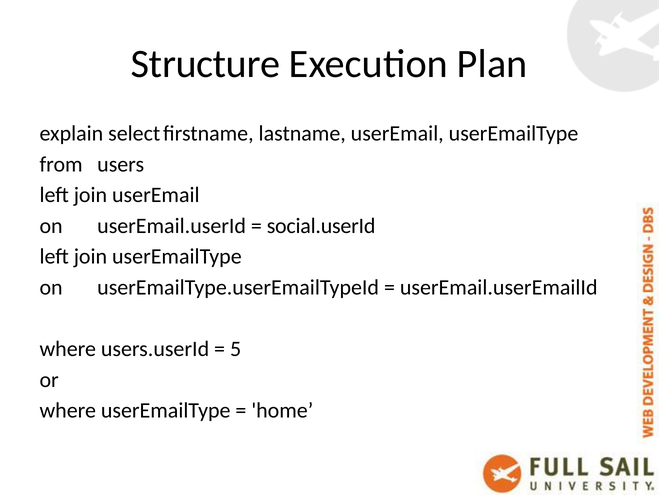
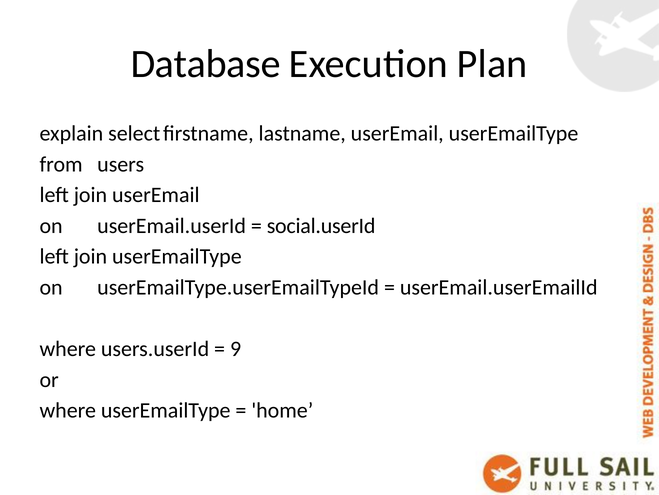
Structure: Structure -> Database (206, 64)
5: 5 -> 9 (236, 349)
